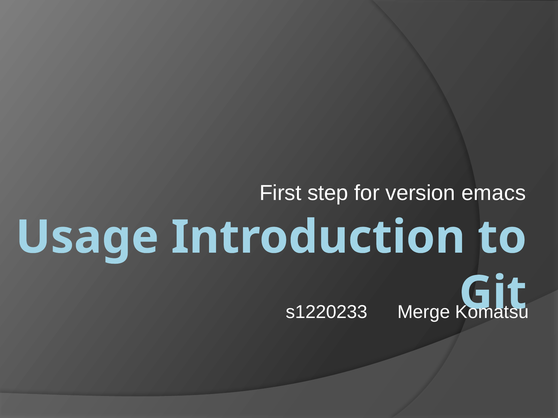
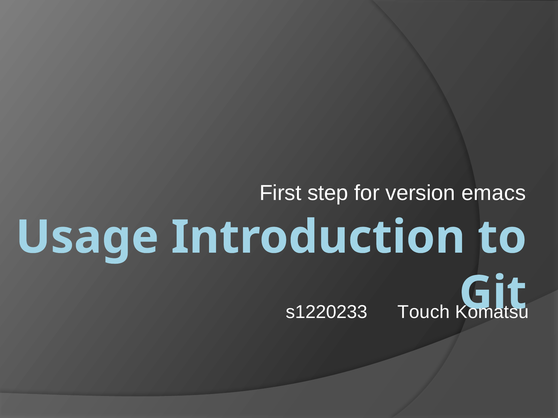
Merge: Merge -> Touch (424, 312)
